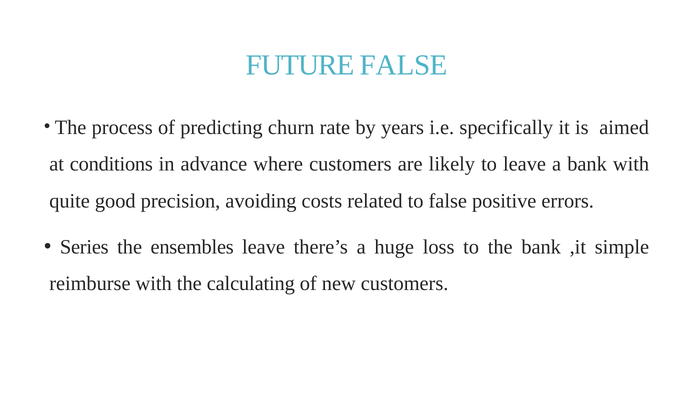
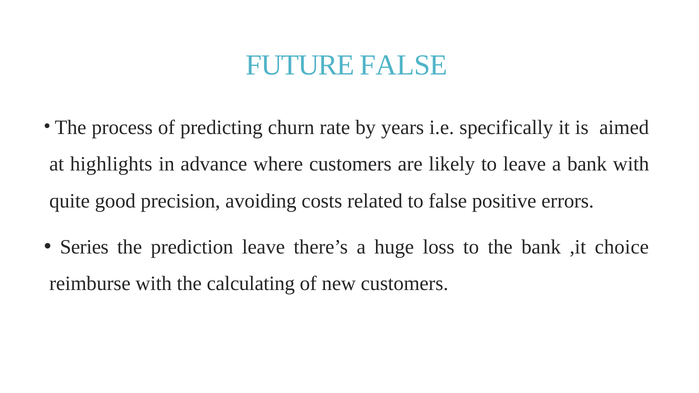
conditions: conditions -> highlights (111, 164)
ensembles: ensembles -> prediction (192, 247)
simple: simple -> choice (622, 247)
